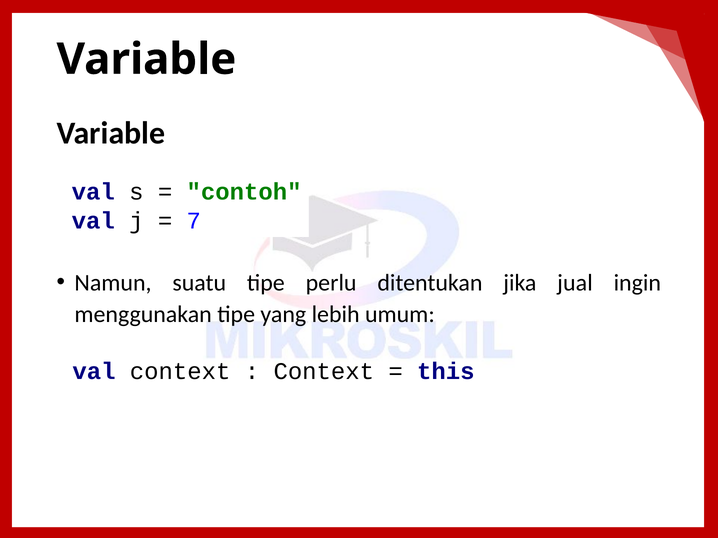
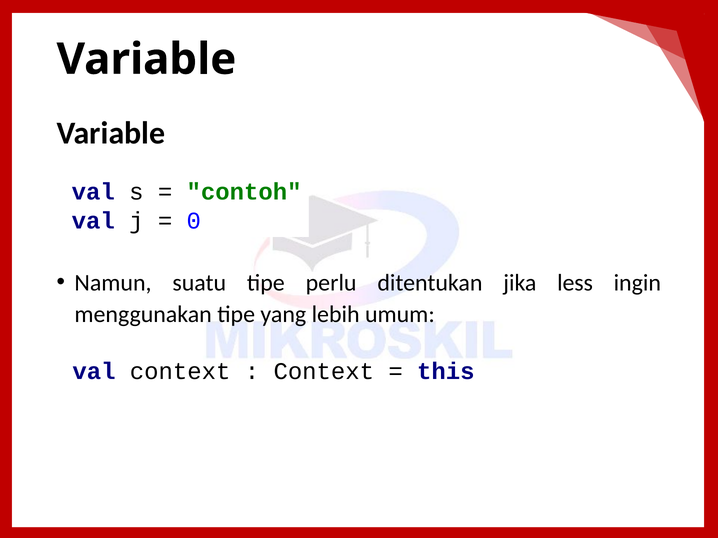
7: 7 -> 0 (194, 221)
jual: jual -> less (575, 283)
